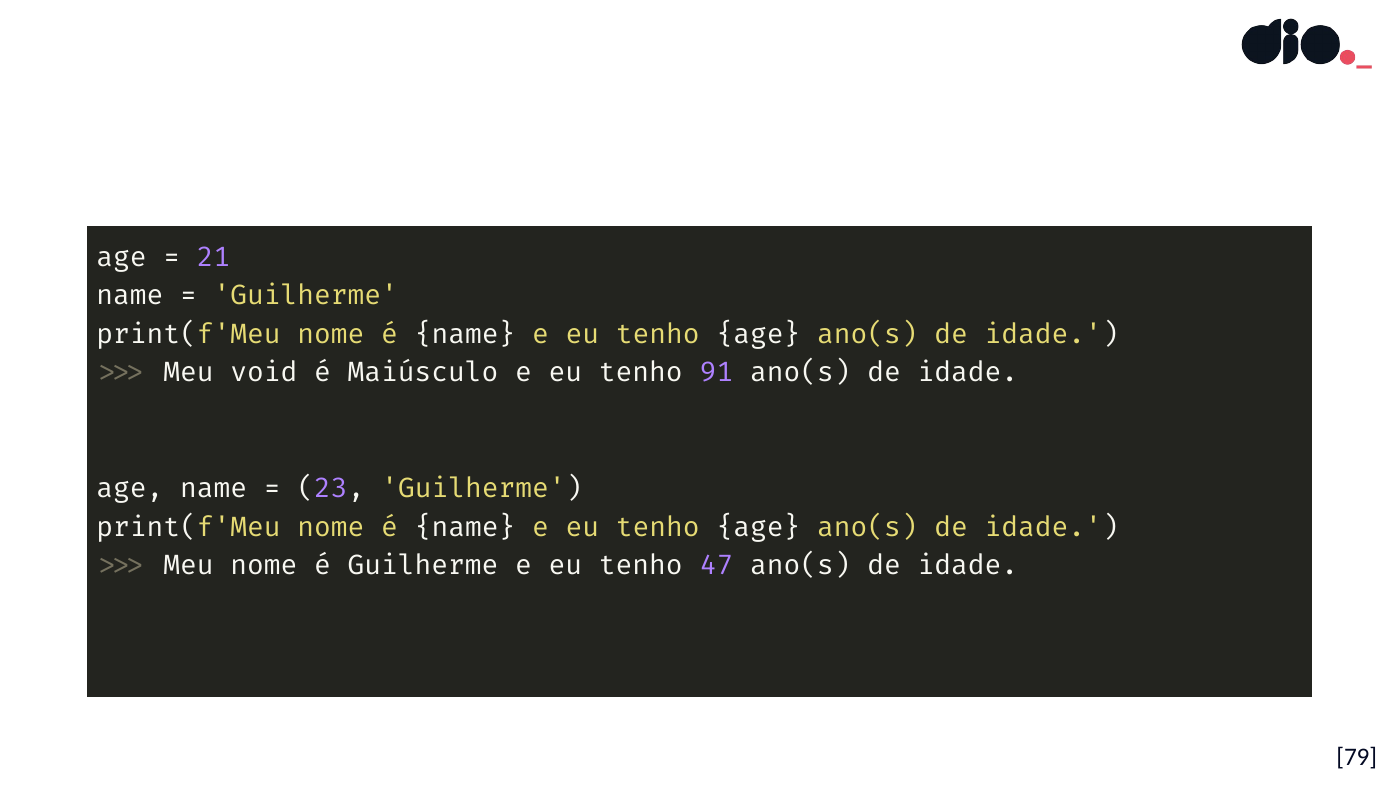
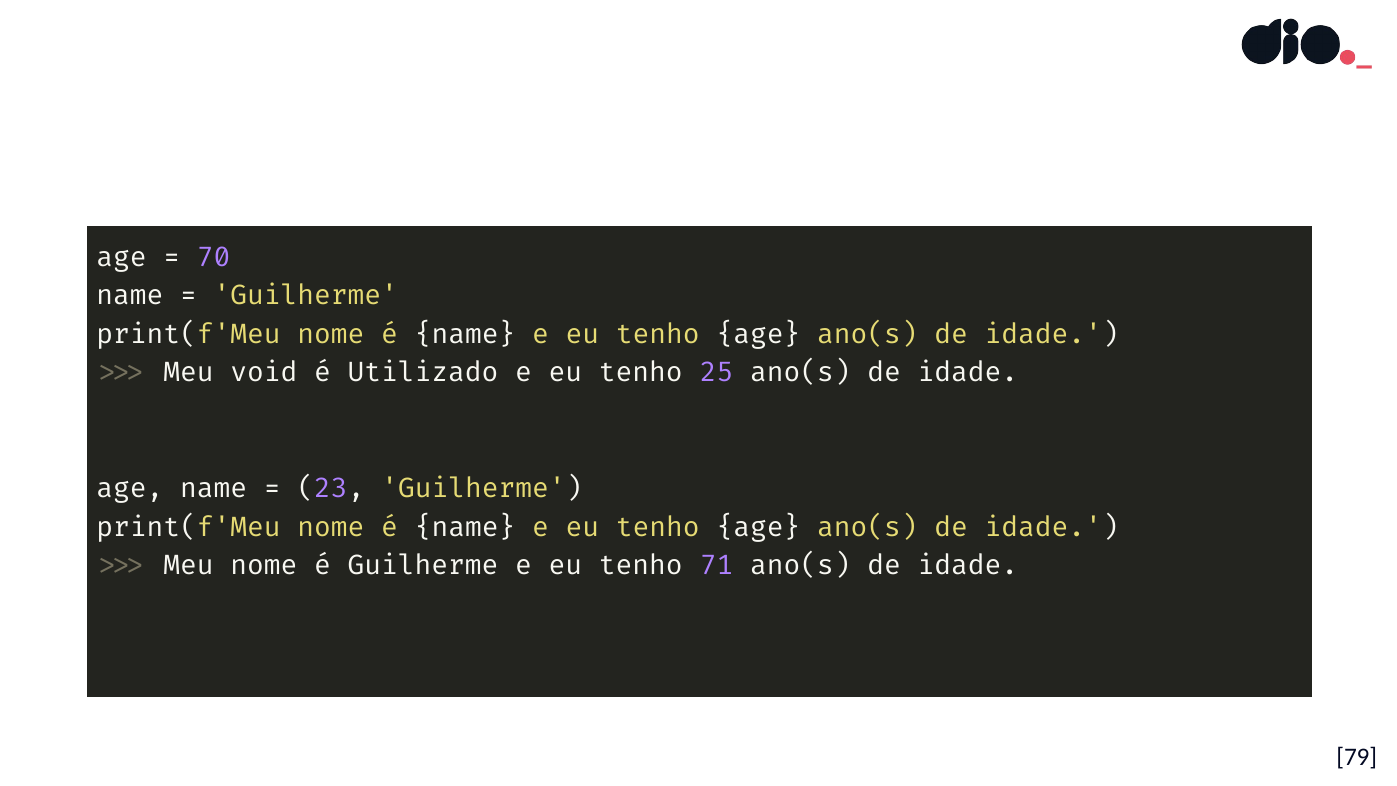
21: 21 -> 70 (214, 257)
Maiúsculo: Maiúsculo -> Utilizado (423, 373)
91: 91 -> 25 (717, 373)
47: 47 -> 71 (717, 566)
